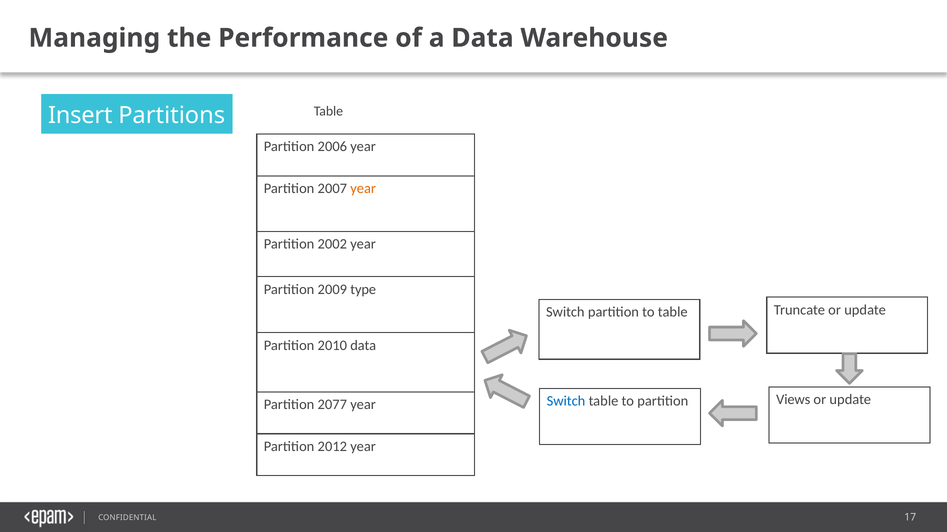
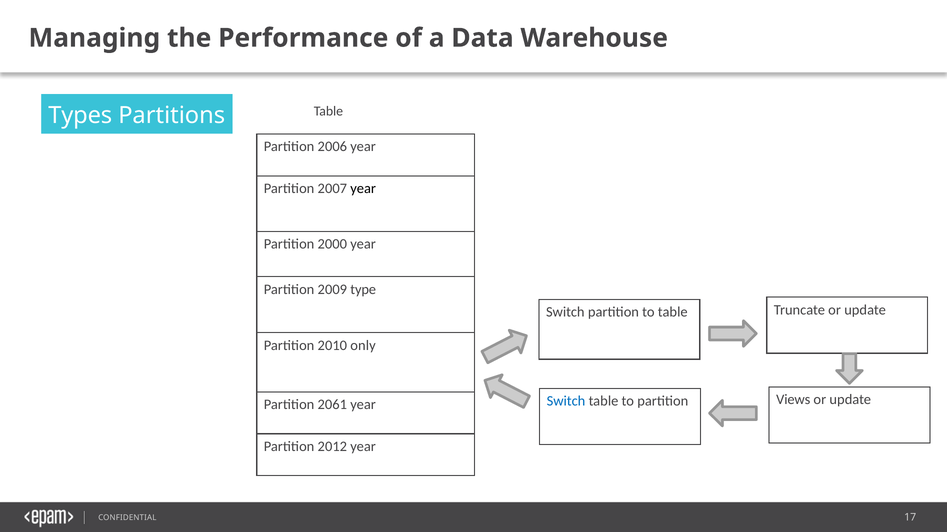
Insert: Insert -> Types (80, 116)
year colour: orange -> black (363, 189)
2002: 2002 -> 2000 (332, 244)
2010 data: data -> only (363, 346)
2077: 2077 -> 2061 (332, 405)
